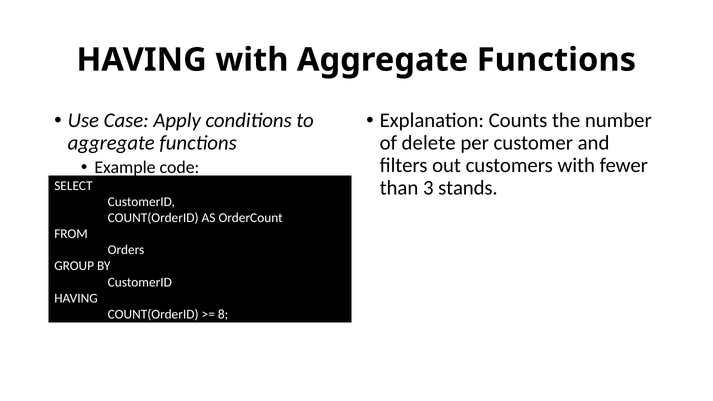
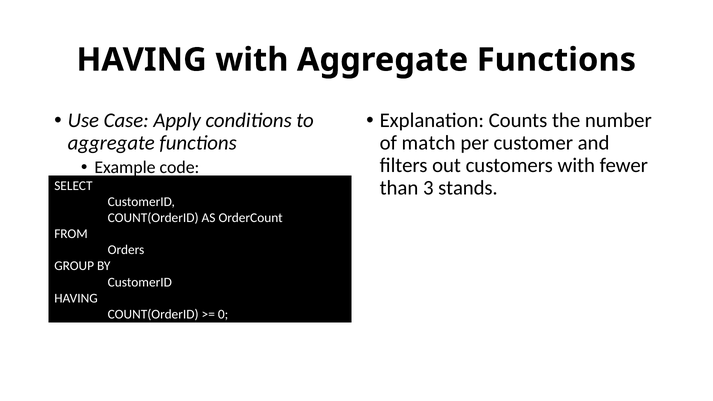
delete: delete -> match (429, 143)
8: 8 -> 0 (223, 314)
